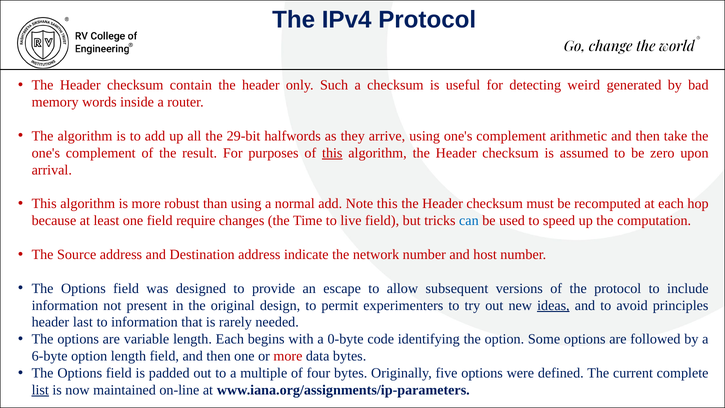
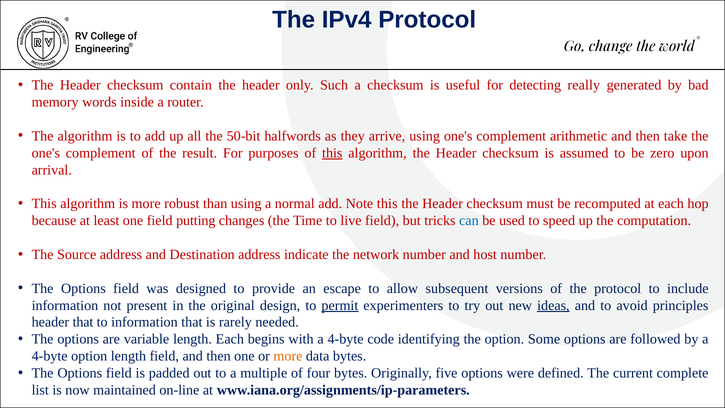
weird: weird -> really (584, 85)
29-bit: 29-bit -> 50-bit (243, 136)
require: require -> putting (196, 221)
permit underline: none -> present (340, 305)
header last: last -> that (83, 322)
with a 0-byte: 0-byte -> 4-byte (346, 339)
6-byte: 6-byte -> 4-byte (50, 356)
more colour: red -> orange (288, 356)
list underline: present -> none (40, 390)
